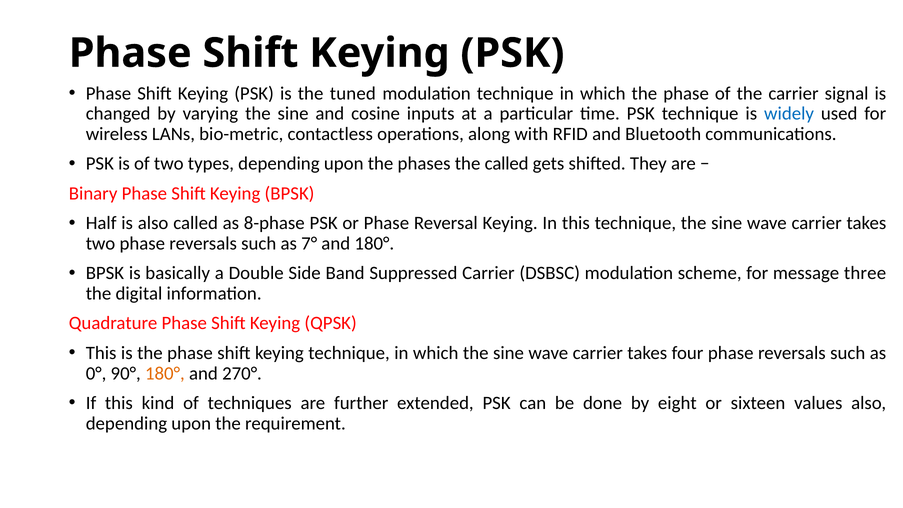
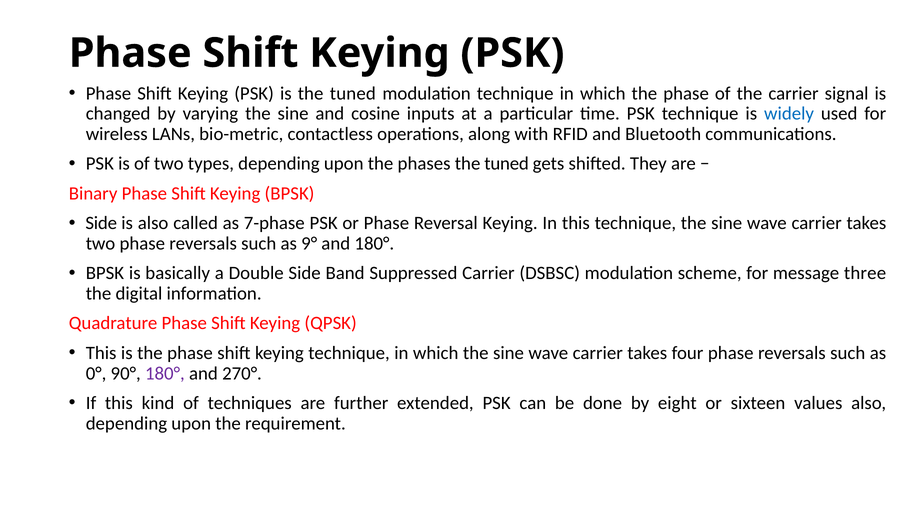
phases the called: called -> tuned (507, 164)
Half: Half -> Side (101, 223)
8-phase: 8-phase -> 7-phase (274, 223)
7°: 7° -> 9° (309, 243)
180° colour: orange -> purple (165, 373)
